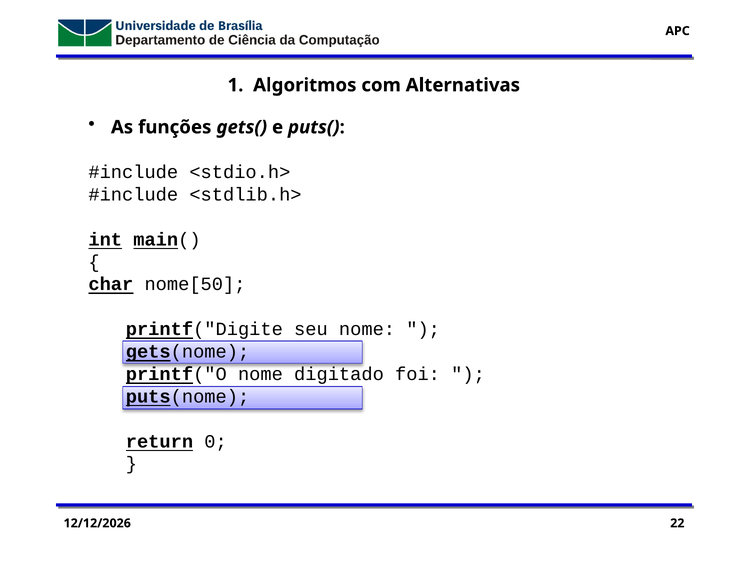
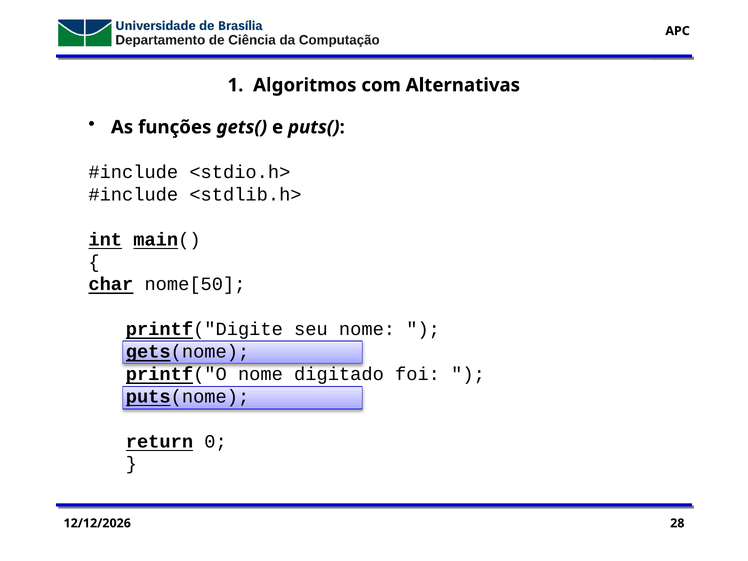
22: 22 -> 28 (677, 523)
